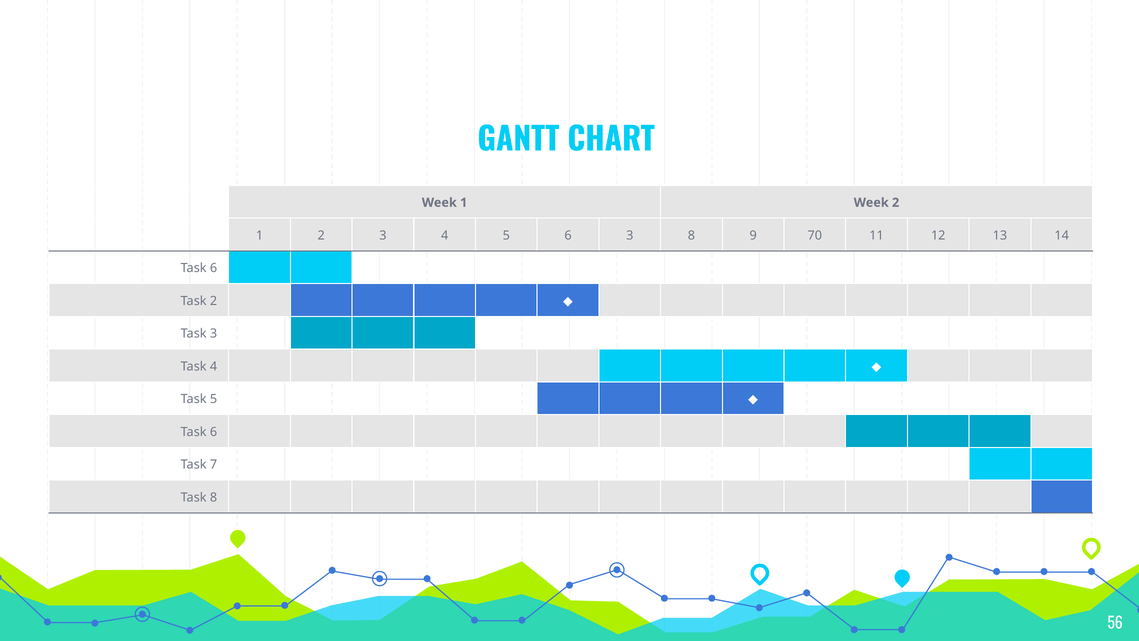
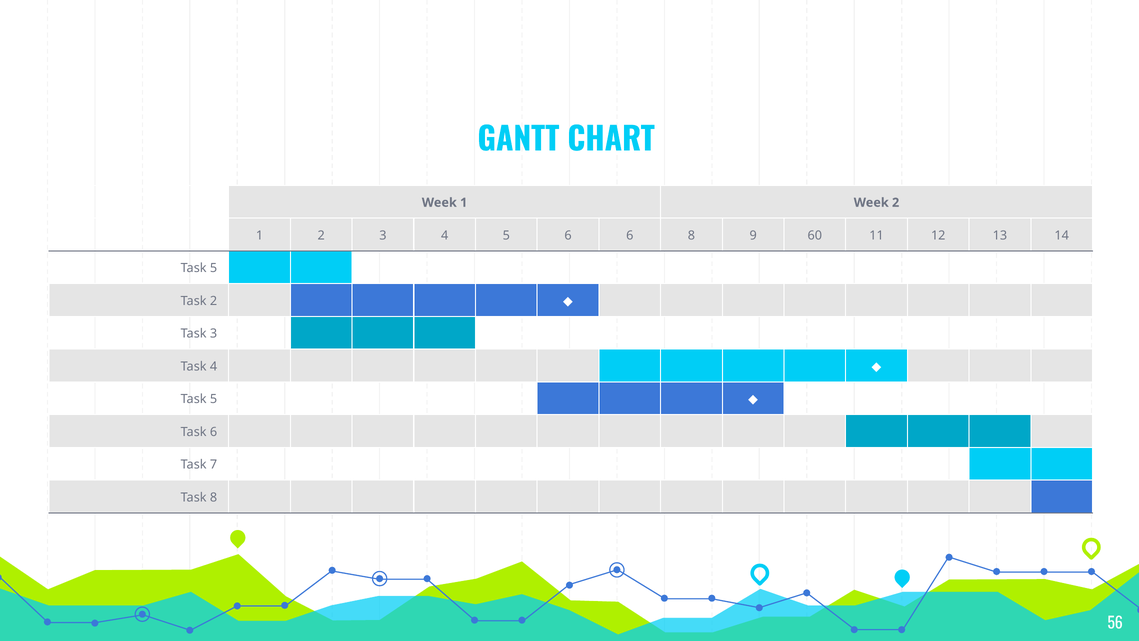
6 3: 3 -> 6 (630, 235)
70: 70 -> 60 (815, 235)
6: 6 -> 5 (214, 268)
